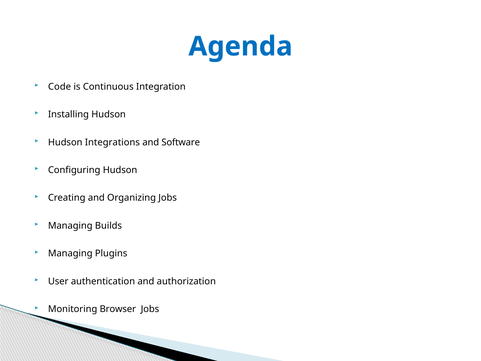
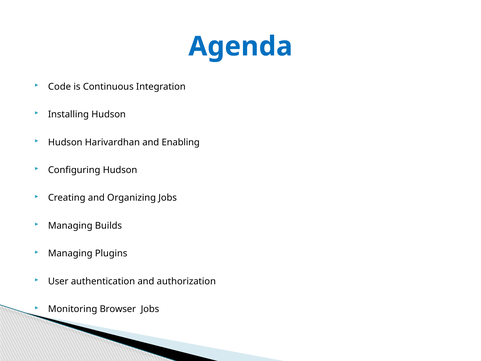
Integrations: Integrations -> Harivardhan (112, 142)
Software: Software -> Enabling (181, 142)
